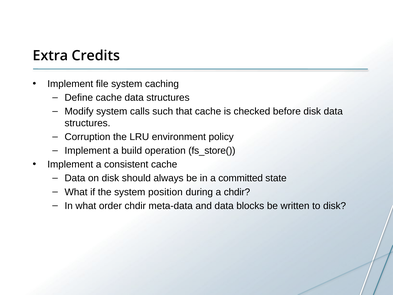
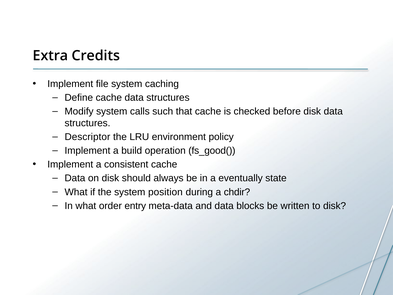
Corruption: Corruption -> Descriptor (87, 137)
fs_store(: fs_store( -> fs_good( (212, 151)
committed: committed -> eventually (241, 178)
order chdir: chdir -> entry (135, 206)
